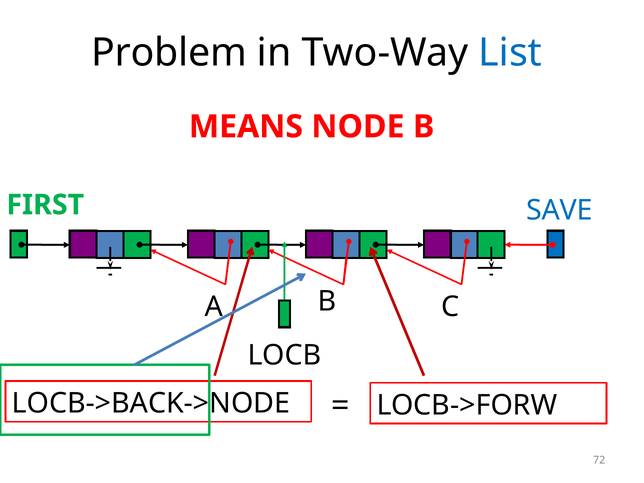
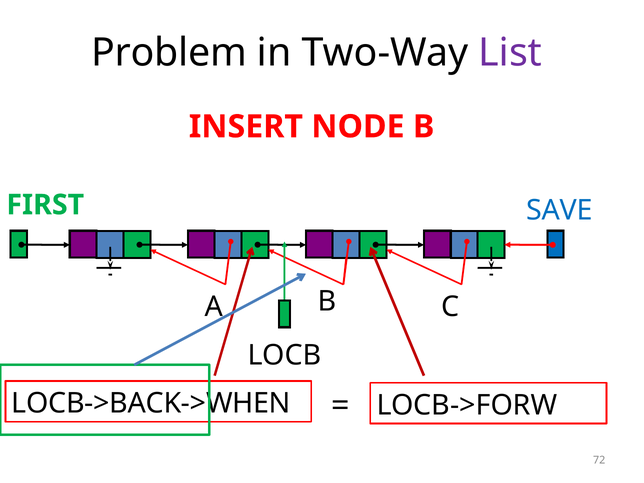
List colour: blue -> purple (510, 53)
MEANS: MEANS -> INSERT (246, 127)
LOCB->BACK->NODE: LOCB->BACK->NODE -> LOCB->BACK->WHEN (151, 403)
